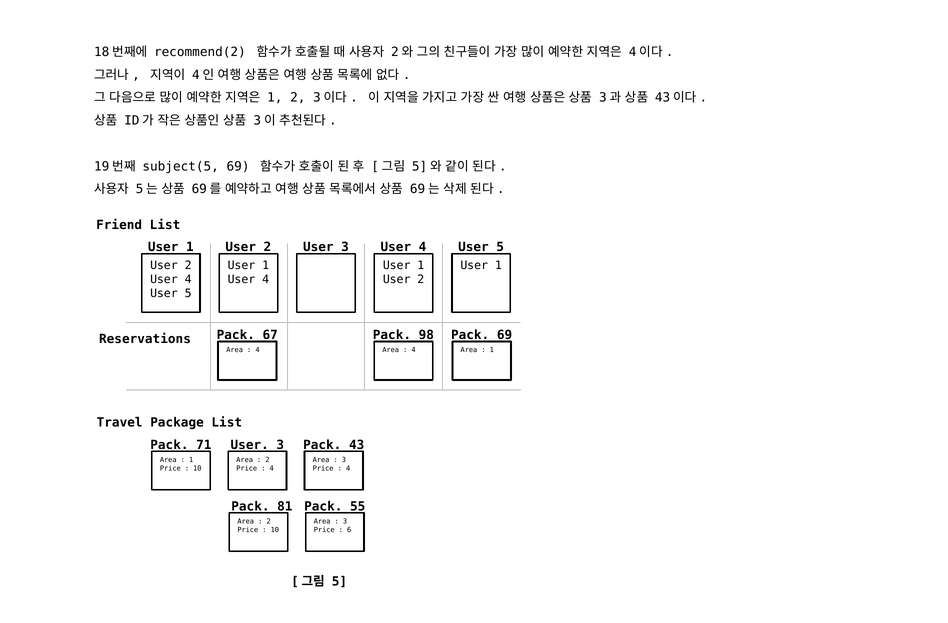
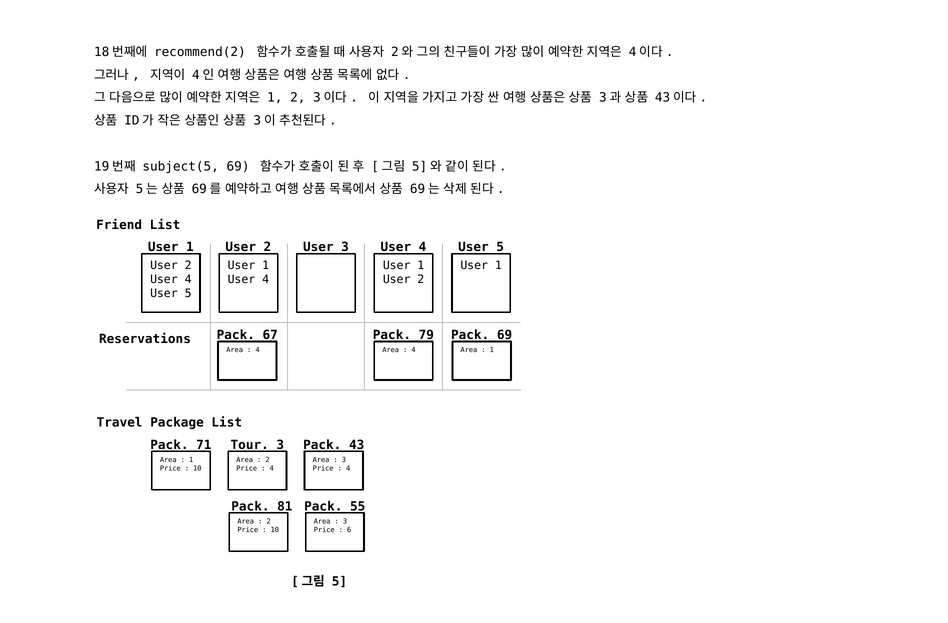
98: 98 -> 79 (426, 335)
User: User -> Tour (250, 445)
